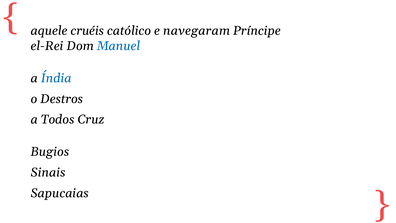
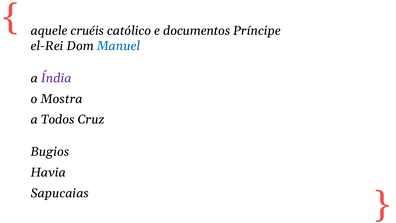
navegaram: navegaram -> documentos (197, 31)
Índia colour: blue -> purple (56, 78)
Destros: Destros -> Mostra (62, 99)
Sinais: Sinais -> Havia (48, 172)
